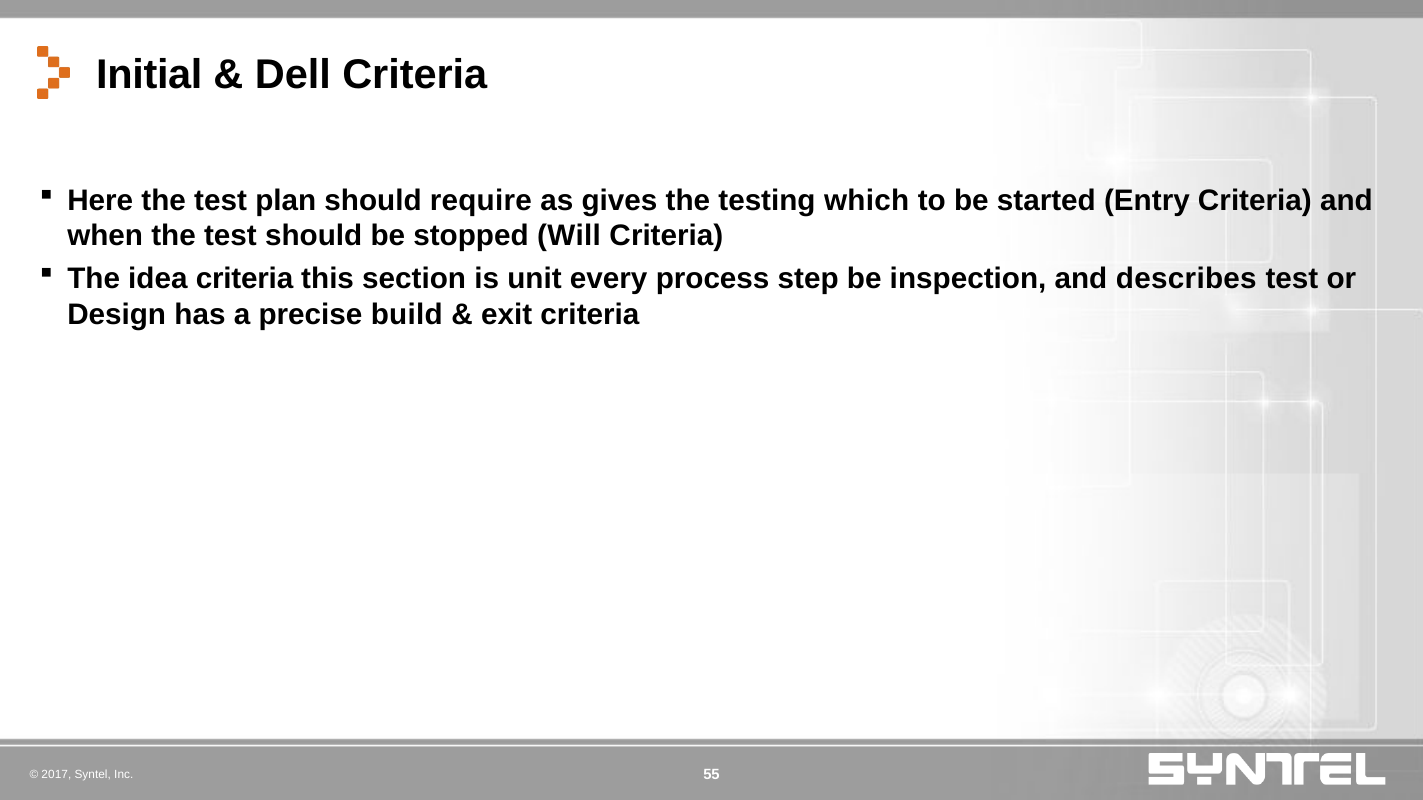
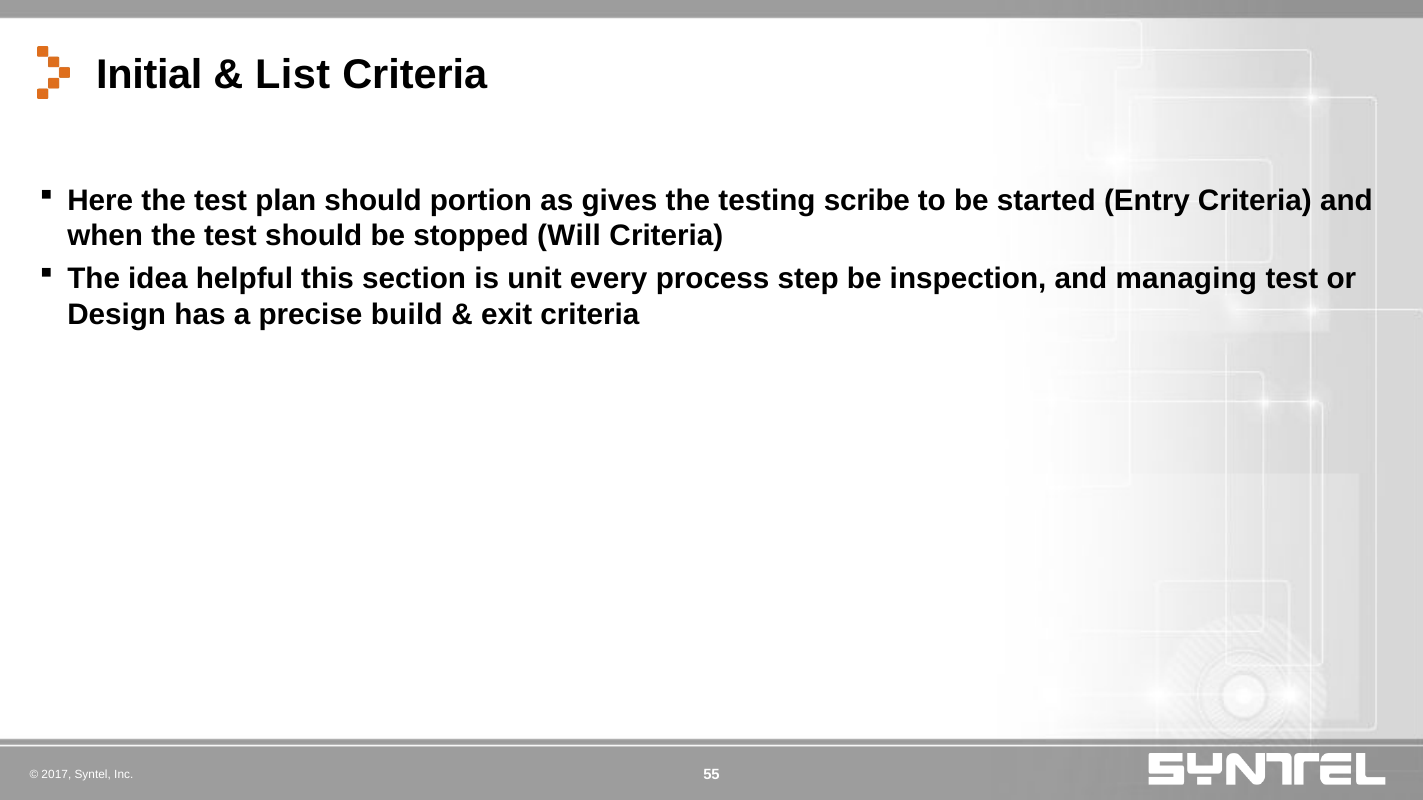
Dell: Dell -> List (293, 75)
require: require -> portion (481, 201)
which: which -> scribe (867, 201)
idea criteria: criteria -> helpful (244, 279)
describes: describes -> managing (1186, 279)
